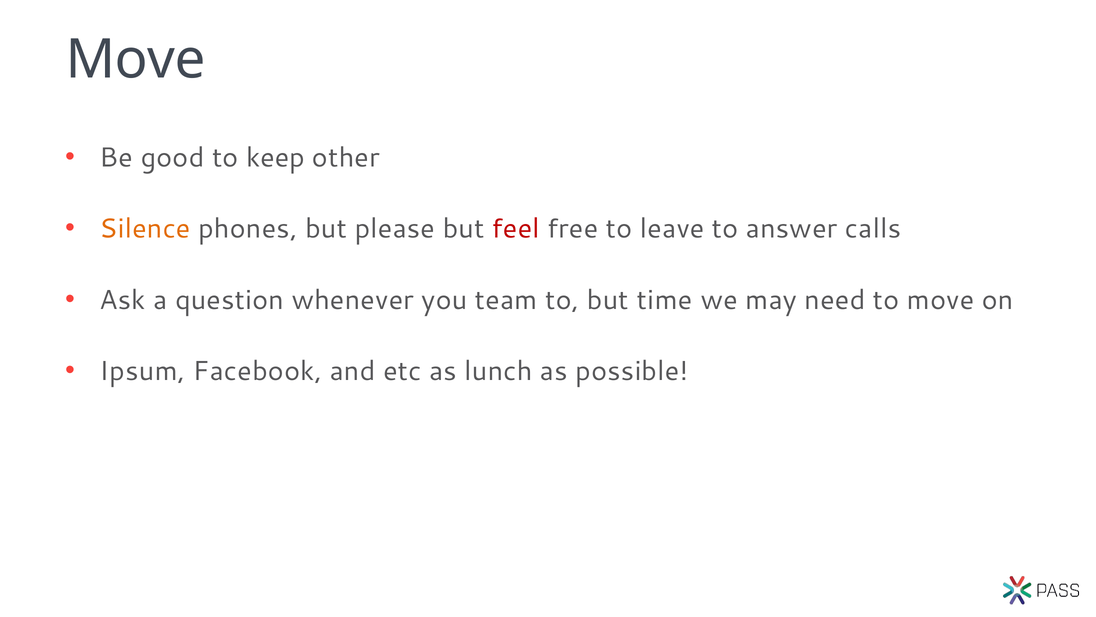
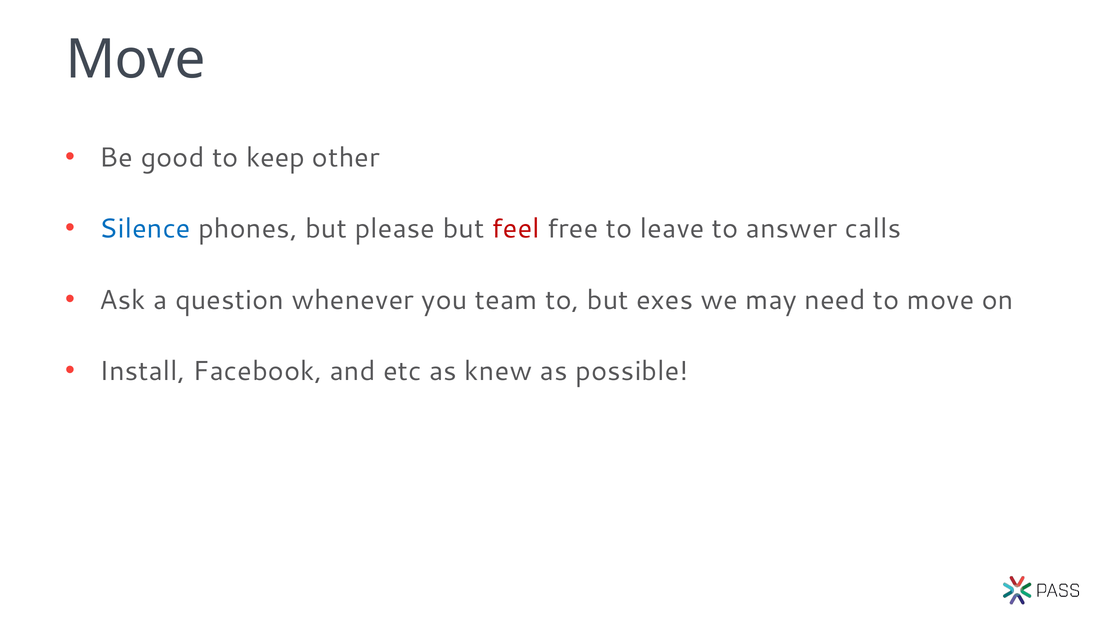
Silence colour: orange -> blue (145, 229)
time: time -> exes (665, 300)
Ipsum: Ipsum -> Install (143, 371)
lunch: lunch -> knew (498, 371)
